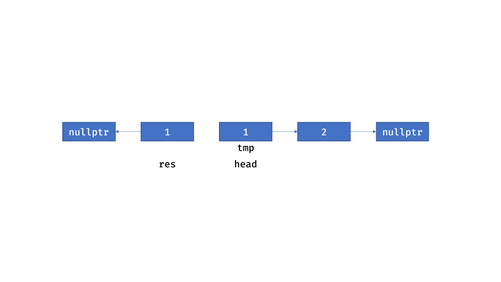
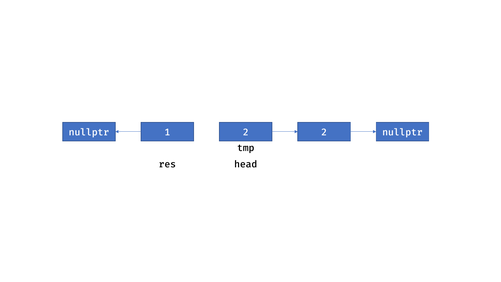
1 1: 1 -> 2 (246, 132)
